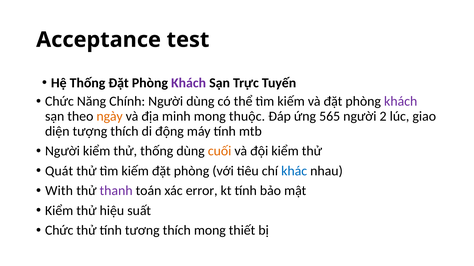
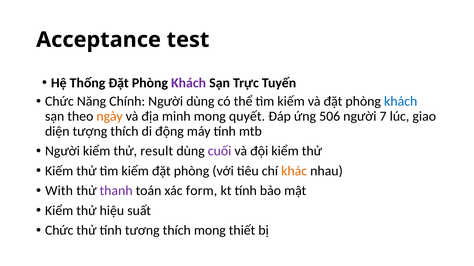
khách colour: purple -> blue (401, 102)
thuộc: thuộc -> quyết (247, 117)
565: 565 -> 506 (330, 117)
2: 2 -> 7 (383, 117)
thử thống: thống -> result (157, 151)
cuối colour: orange -> purple (220, 151)
Quát: Quát -> Kiếm (59, 171)
khác colour: blue -> orange (294, 171)
error: error -> form (202, 191)
